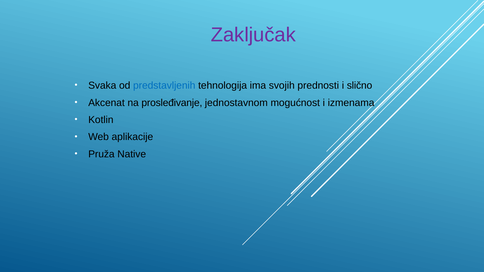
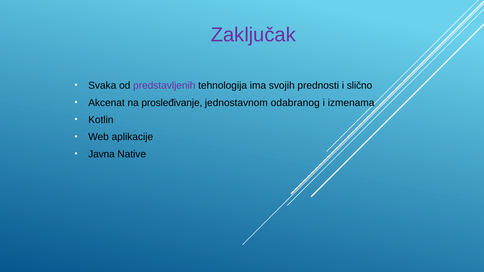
predstavljenih colour: blue -> purple (164, 86)
mogućnost: mogućnost -> odabranog (295, 103)
Pruža: Pruža -> Javna (101, 154)
